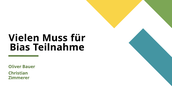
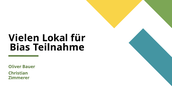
Muss: Muss -> Lokal (55, 38)
